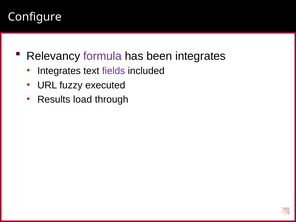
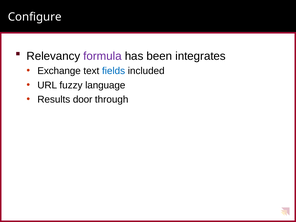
Integrates: Integrates -> Exchange (59, 71)
fields colour: purple -> blue (114, 71)
executed: executed -> language (105, 85)
load: load -> door (83, 99)
